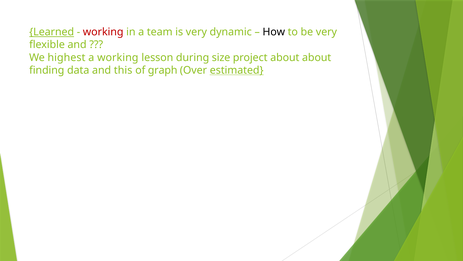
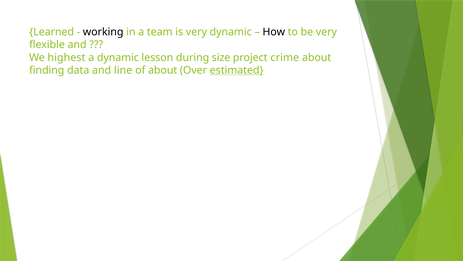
Learned underline: present -> none (52, 32)
working colour: red -> black (103, 32)
a working: working -> dynamic (118, 57)
project about: about -> crime (285, 57)
this: this -> line (123, 70)
of graph: graph -> about (163, 70)
